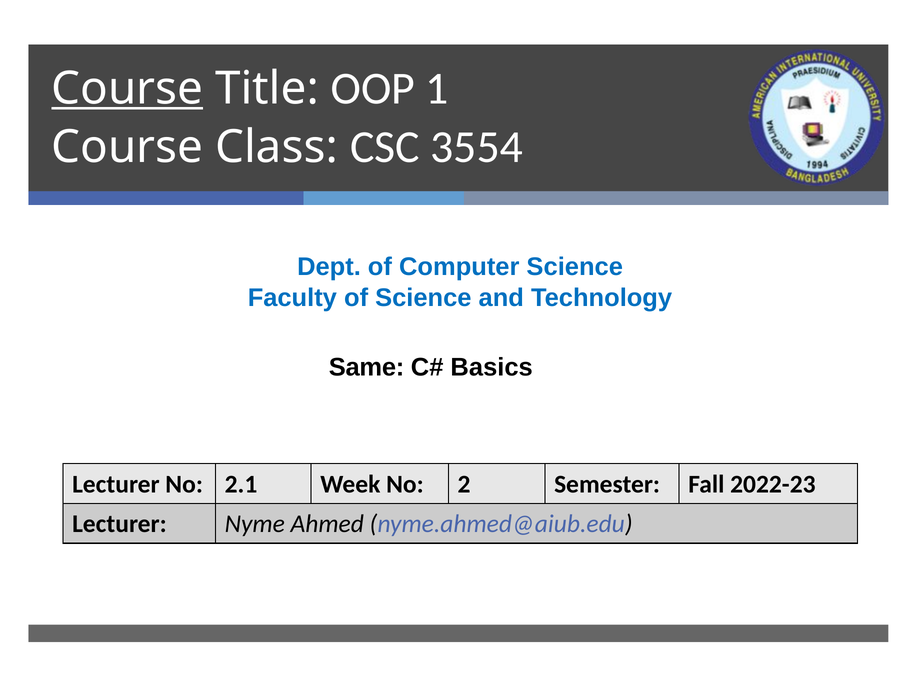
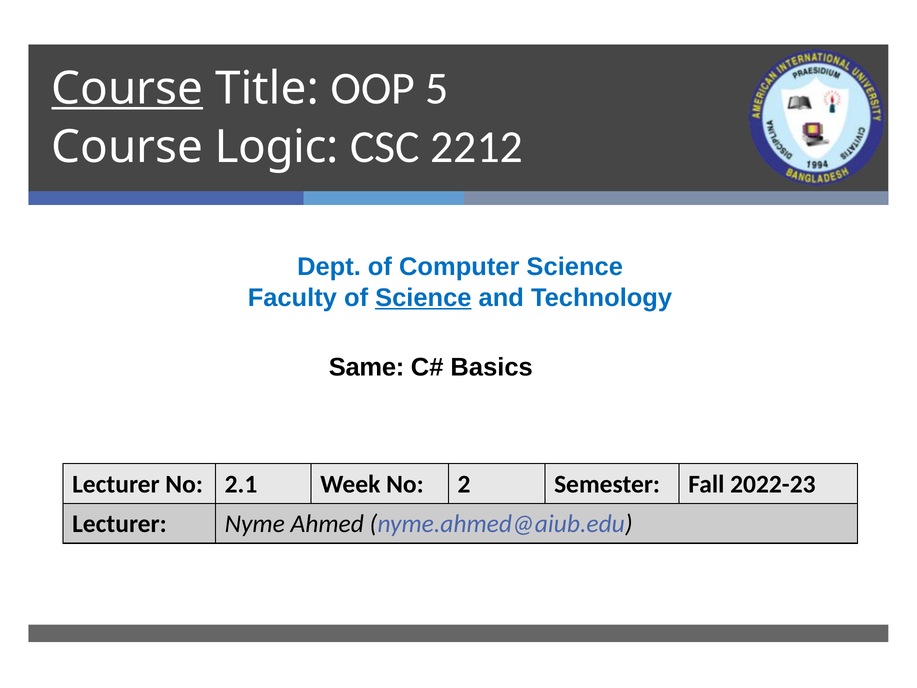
1: 1 -> 5 (437, 89)
Class: Class -> Logic (277, 147)
3554: 3554 -> 2212 (477, 147)
Science underline: none -> present (423, 298)
